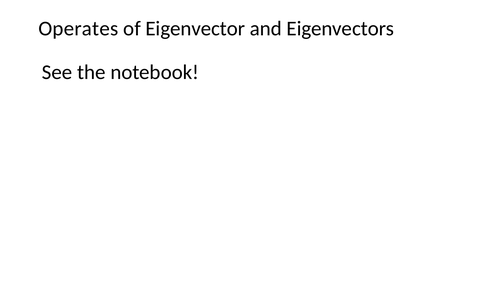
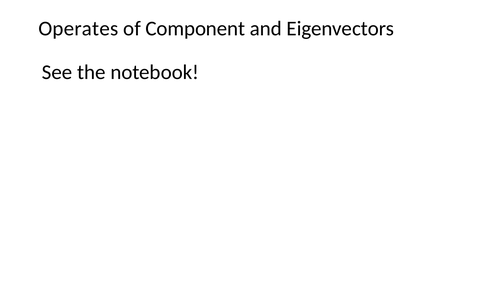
Eigenvector: Eigenvector -> Component (195, 29)
